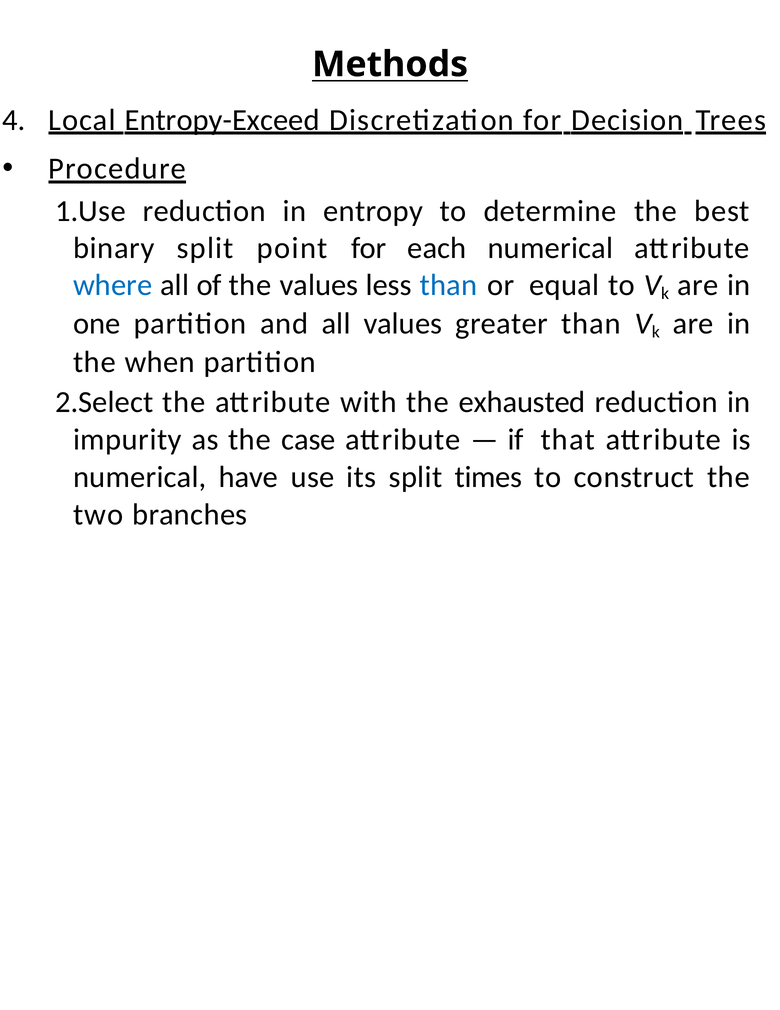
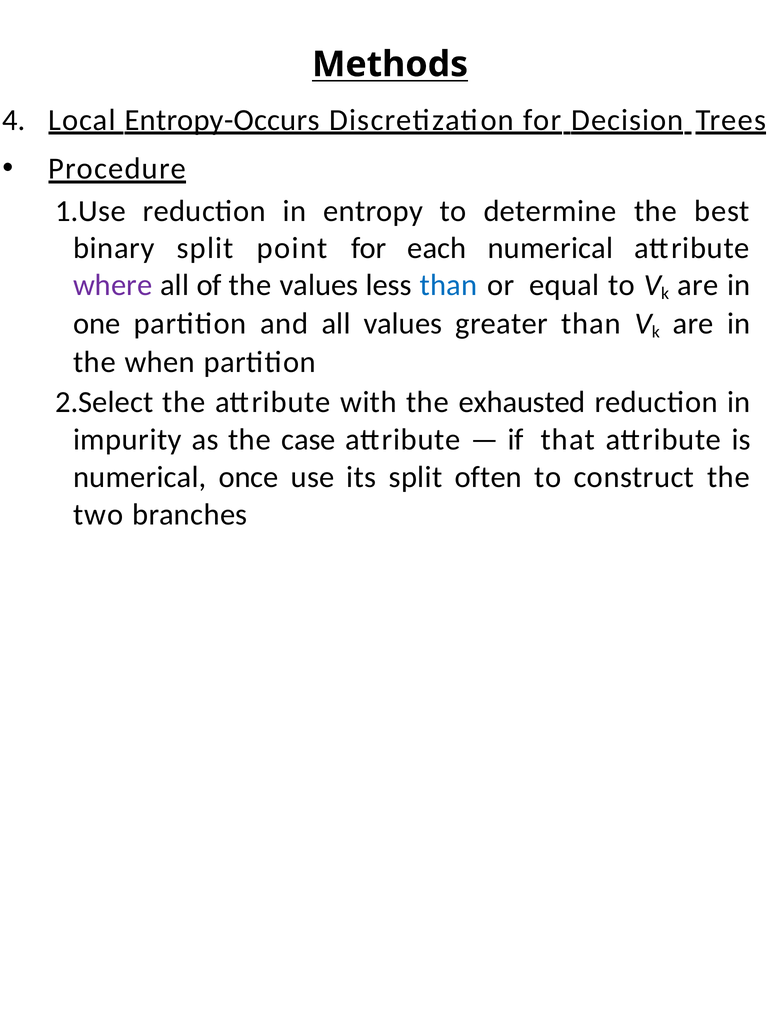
Entropy-Exceed: Entropy-Exceed -> Entropy-Occurs (222, 120)
where colour: blue -> purple (113, 285)
have: have -> once (248, 477)
times: times -> often (488, 477)
